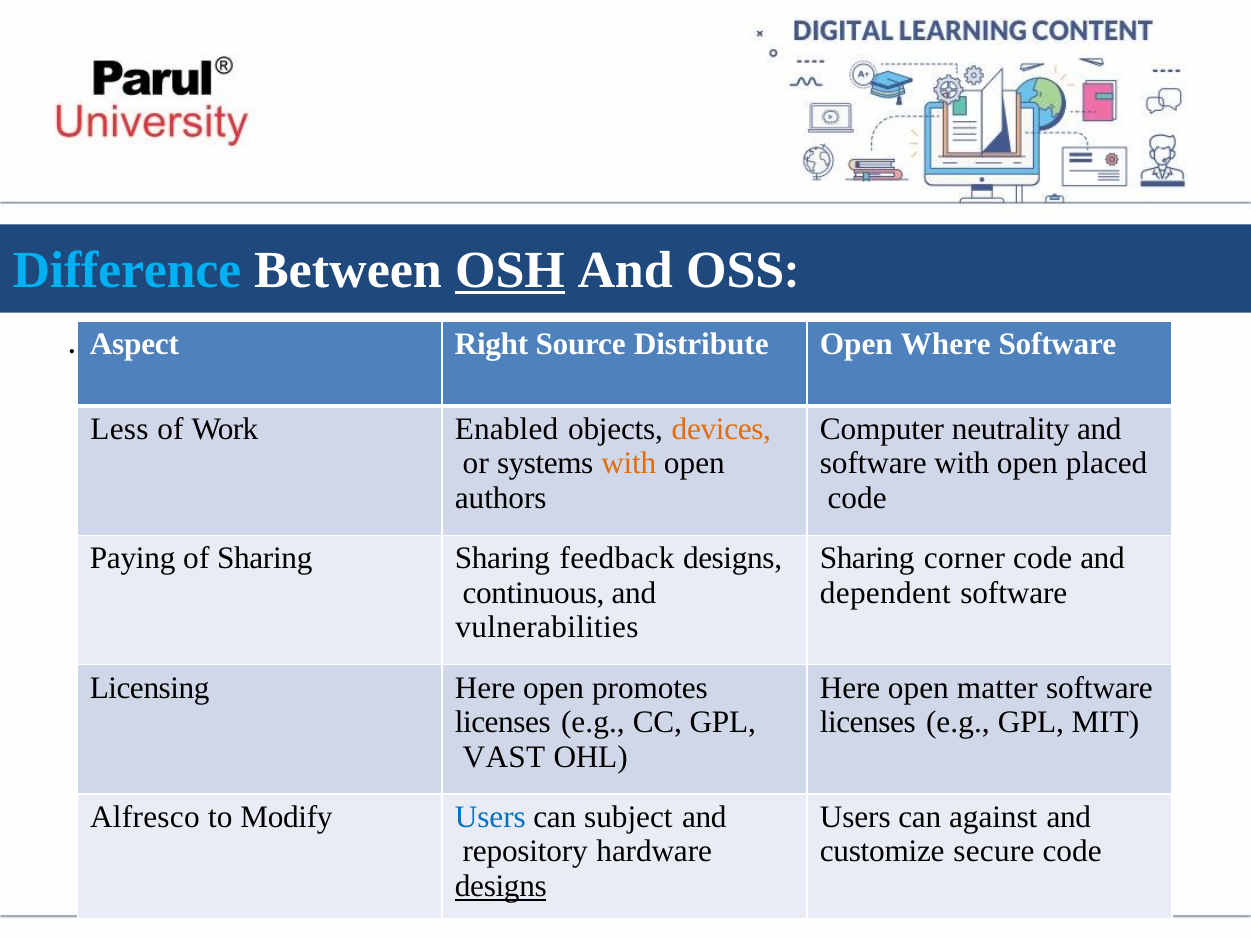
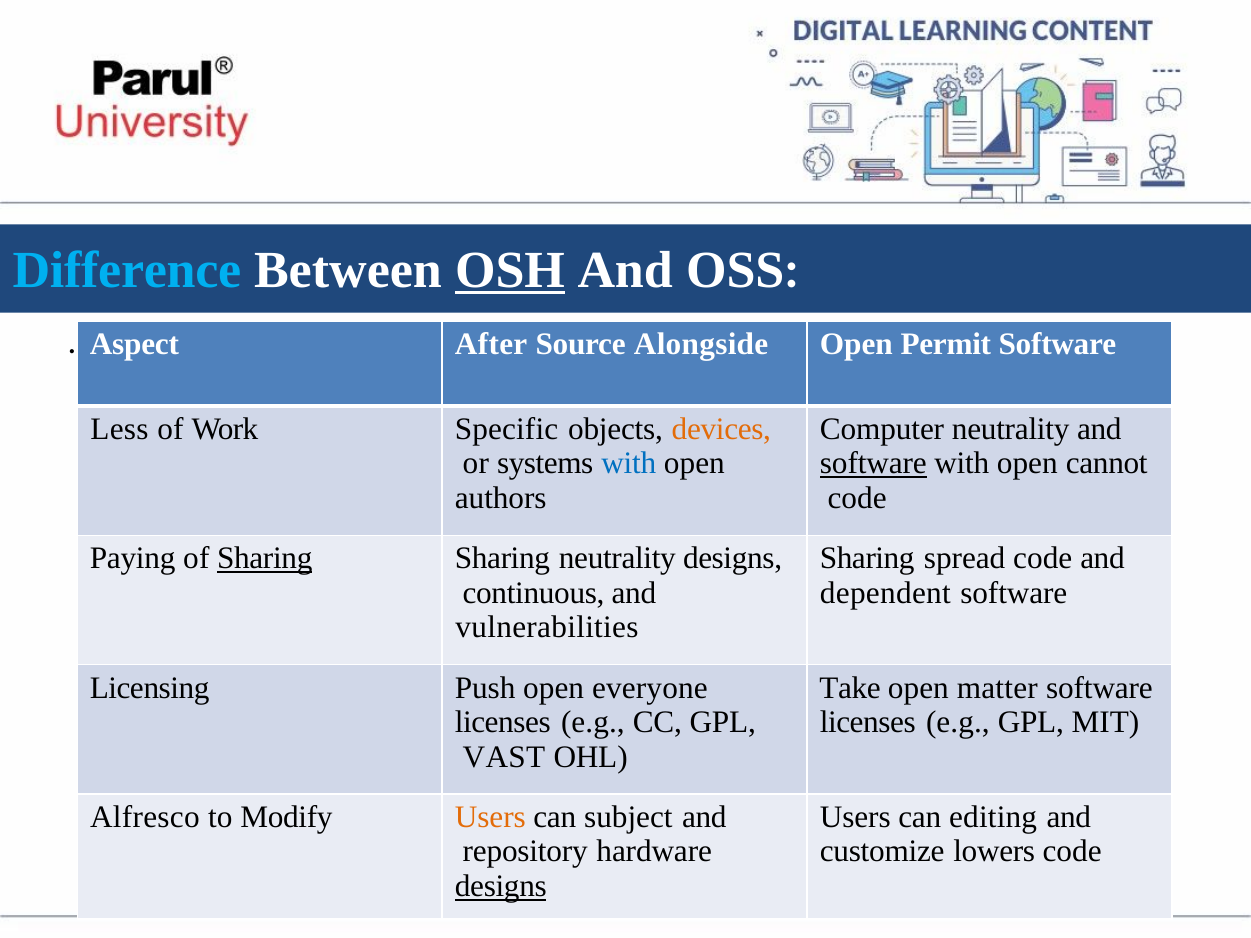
Right: Right -> After (491, 344)
Distribute: Distribute -> Alongside (701, 344)
Where: Where -> Permit (946, 344)
Enabled: Enabled -> Specific (507, 429)
with colour: orange -> blue (629, 464)
software underline: none -> present (873, 464)
placed: placed -> cannot (1107, 464)
Sharing underline: none -> present (265, 558)
Sharing feedback: feedback -> neutrality (617, 558)
corner: corner -> spread (965, 558)
Licensing Here: Here -> Push (485, 688)
promotes: promotes -> everyone (650, 688)
Here: Here -> Take (850, 688)
Users colour: blue -> orange (490, 817)
against: against -> editing (993, 817)
secure: secure -> lowers (994, 852)
